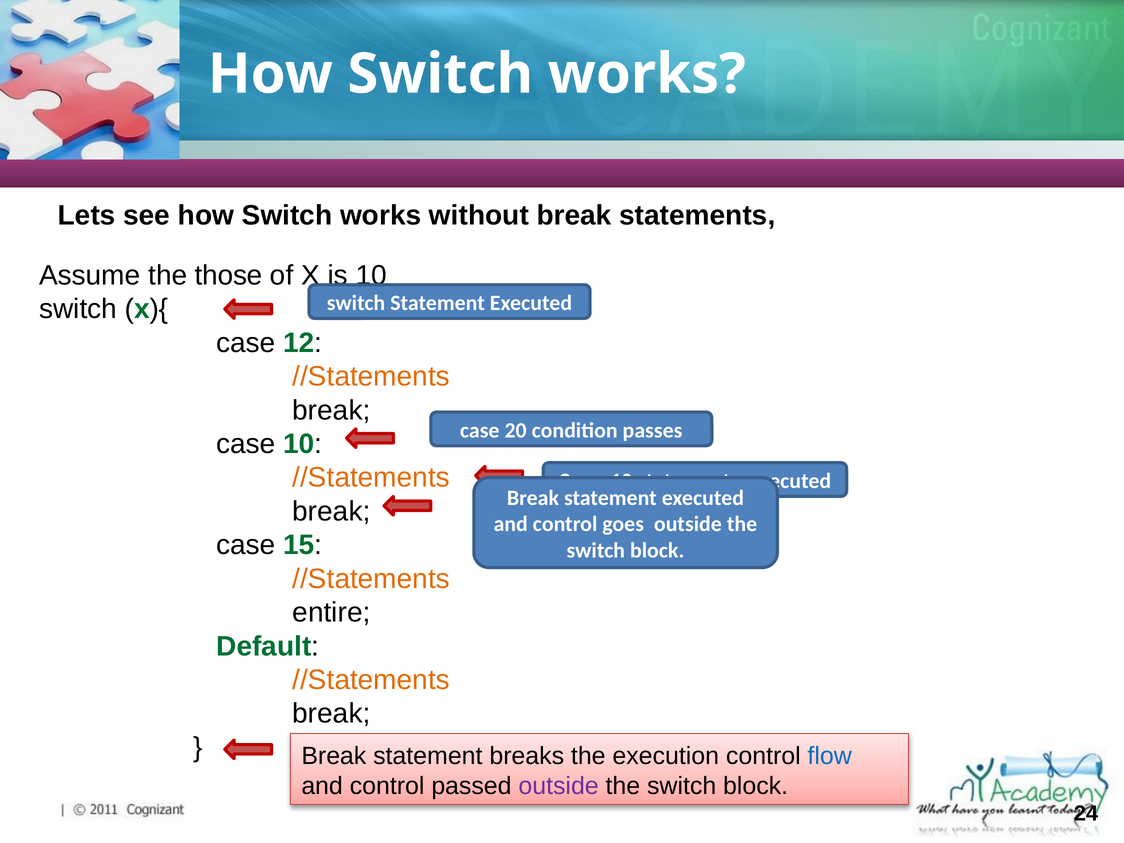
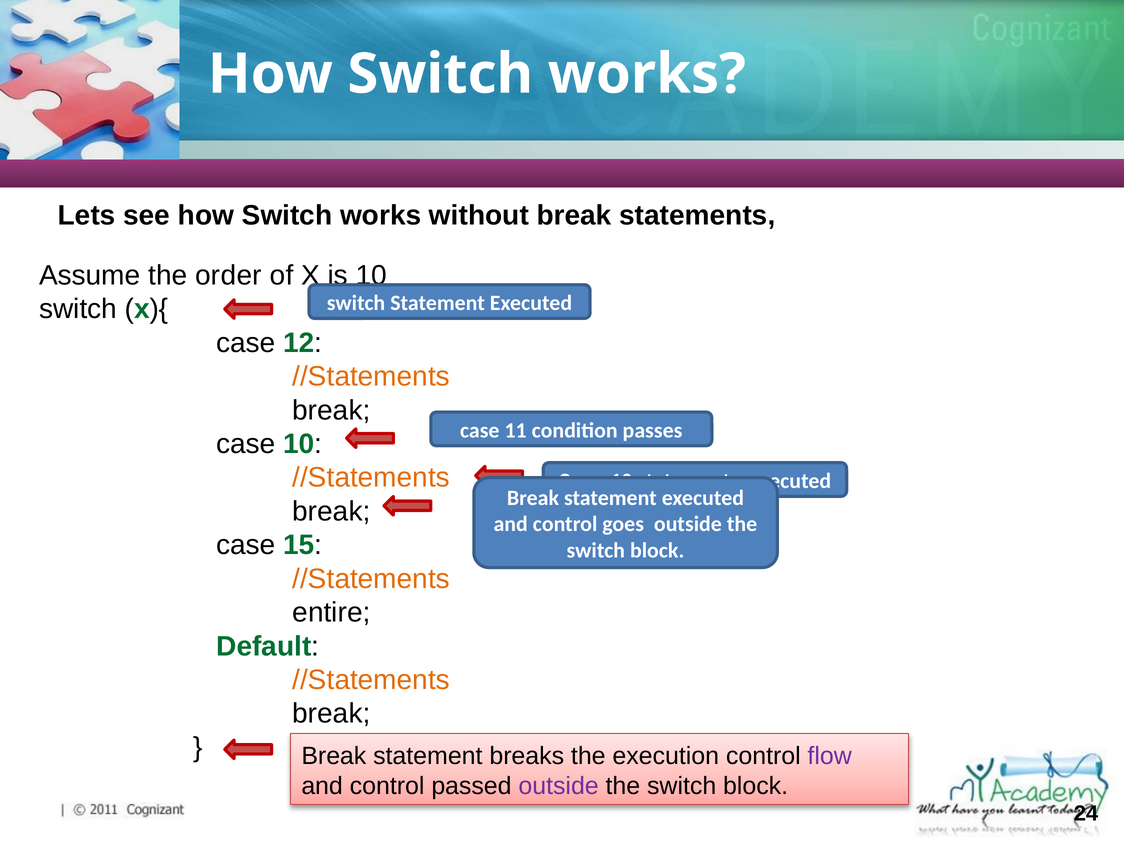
those: those -> order (228, 275)
20: 20 -> 11 (516, 430)
flow colour: blue -> purple (830, 756)
